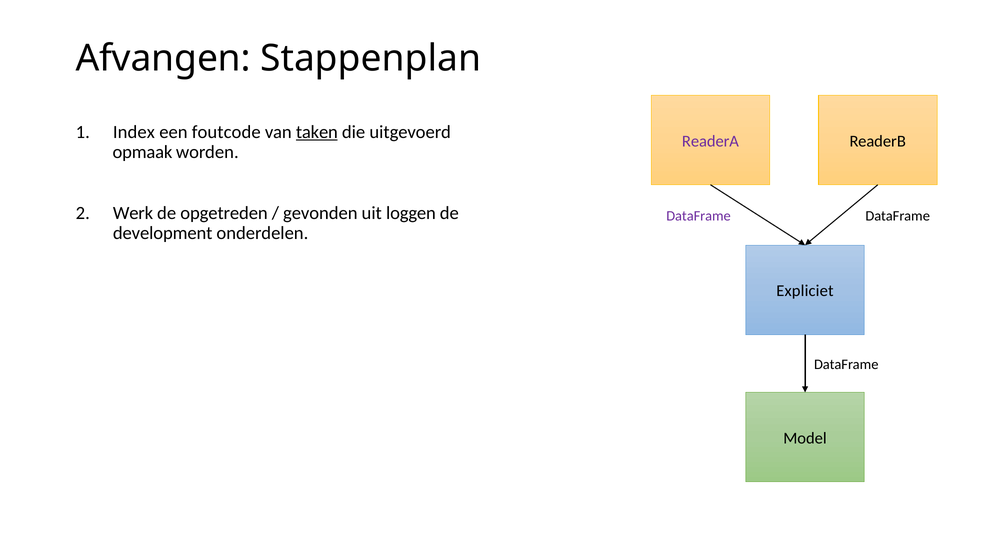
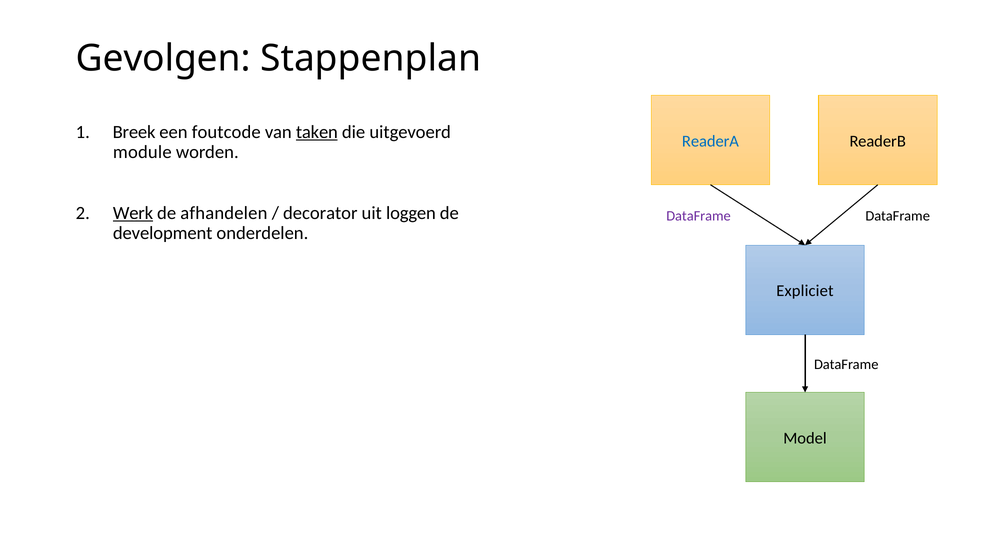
Afvangen: Afvangen -> Gevolgen (163, 59)
Index: Index -> Breek (134, 132)
ReaderA colour: purple -> blue (710, 141)
opmaak: opmaak -> module (142, 152)
Werk underline: none -> present (133, 213)
opgetreden: opgetreden -> afhandelen (224, 213)
gevonden: gevonden -> decorator (320, 213)
